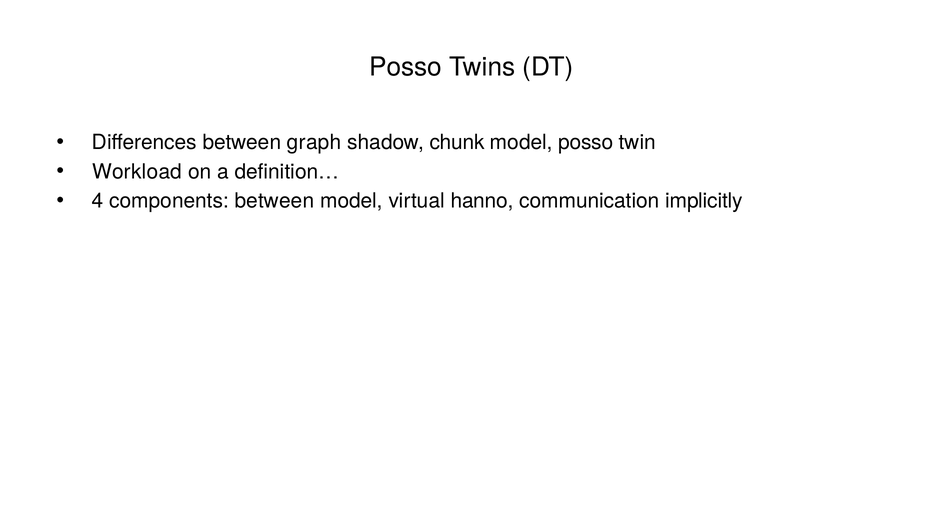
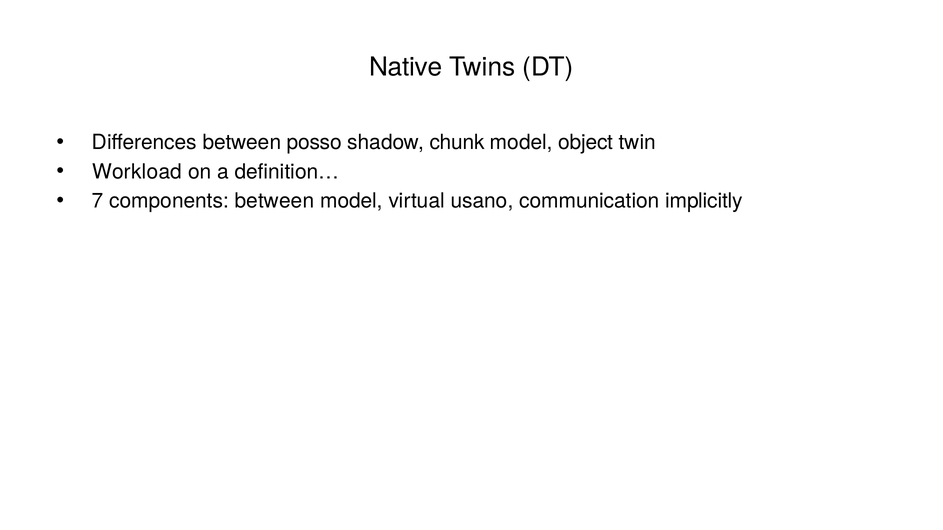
Posso: Posso -> Native (406, 67)
graph: graph -> posso (314, 143)
model posso: posso -> object (586, 143)
4: 4 -> 7 (98, 201)
hanno: hanno -> usano (482, 201)
